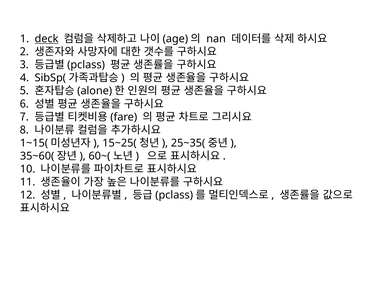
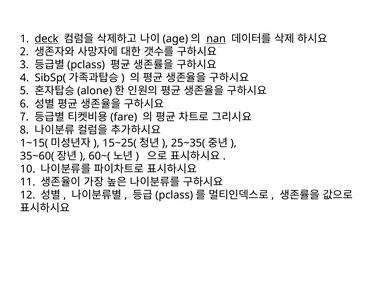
nan underline: none -> present (216, 39)
